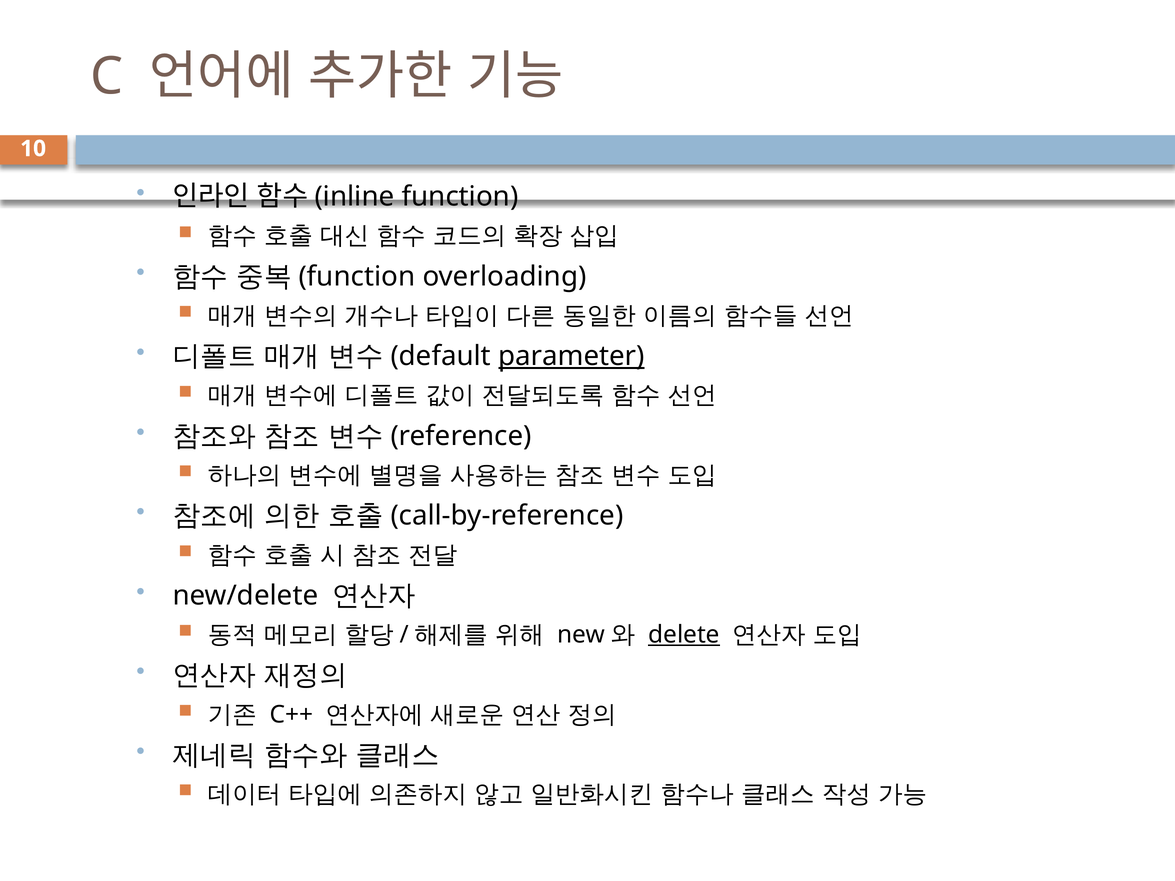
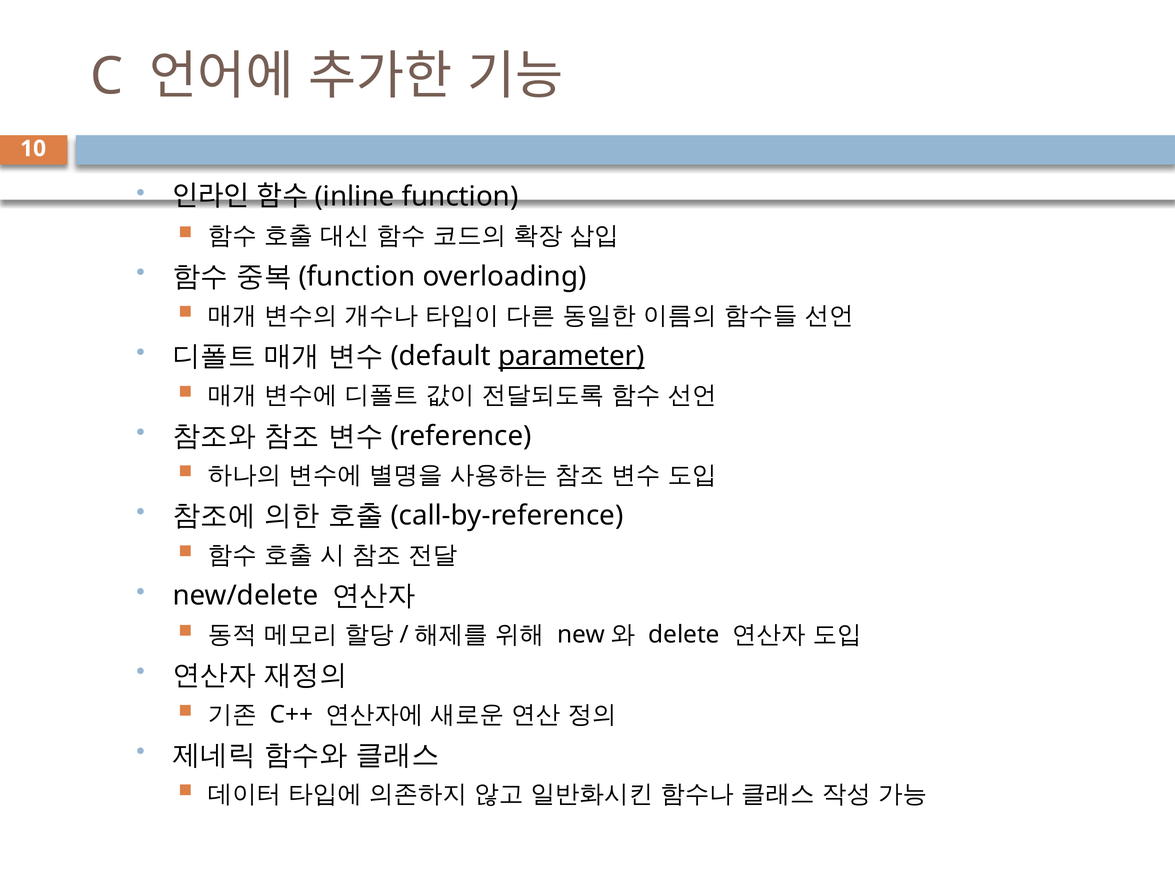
delete underline: present -> none (684, 635)
